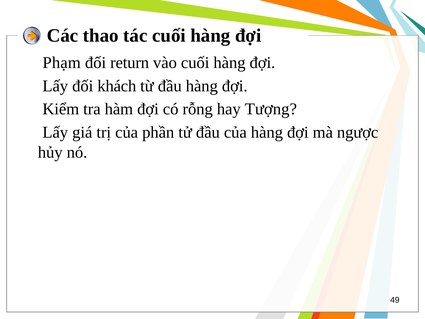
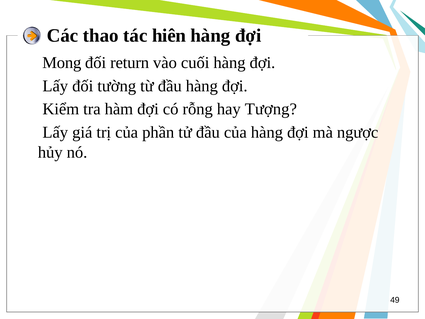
tác cuối: cuối -> hiên (169, 36)
Phạm: Phạm -> Mong (62, 63)
khách: khách -> tường (117, 86)
